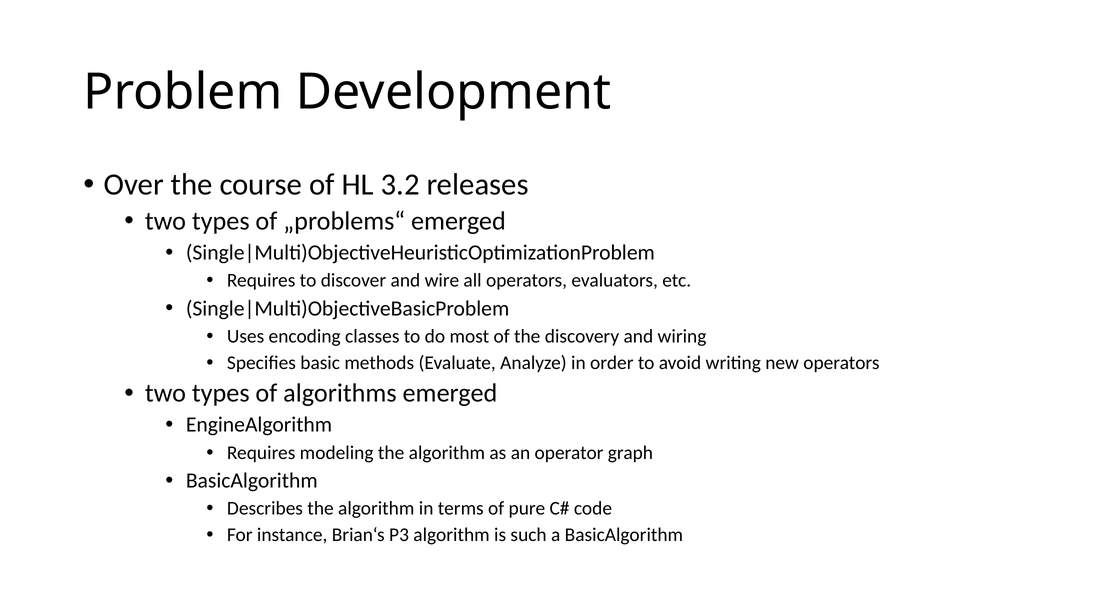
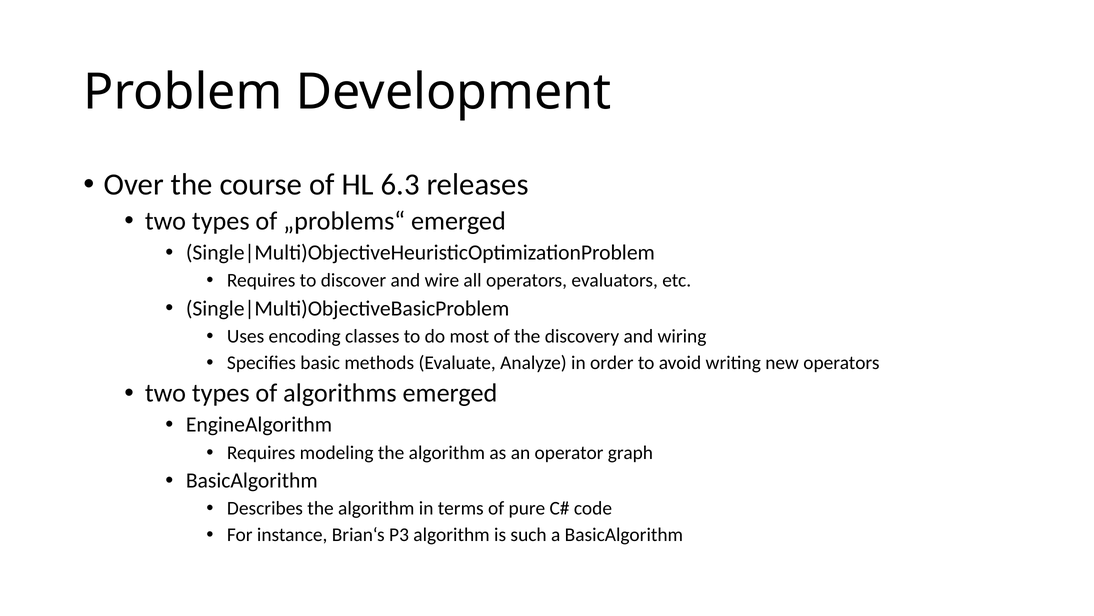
3.2: 3.2 -> 6.3 (400, 184)
